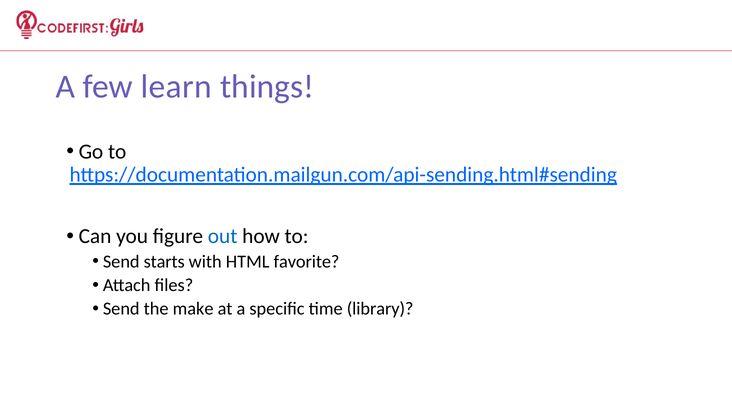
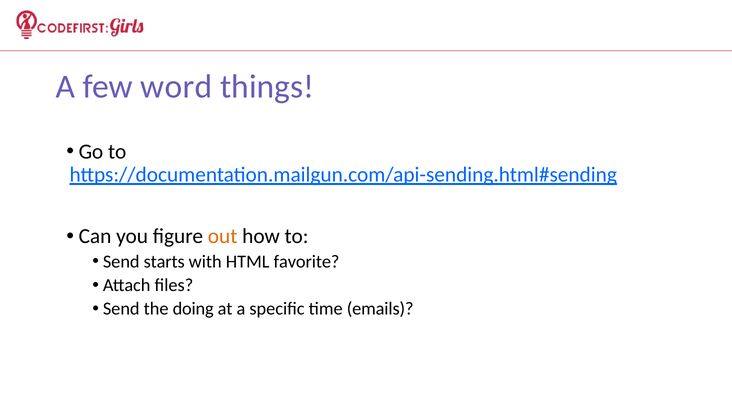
learn: learn -> word (176, 86)
out colour: blue -> orange (223, 236)
make: make -> doing (193, 309)
library: library -> emails (380, 309)
